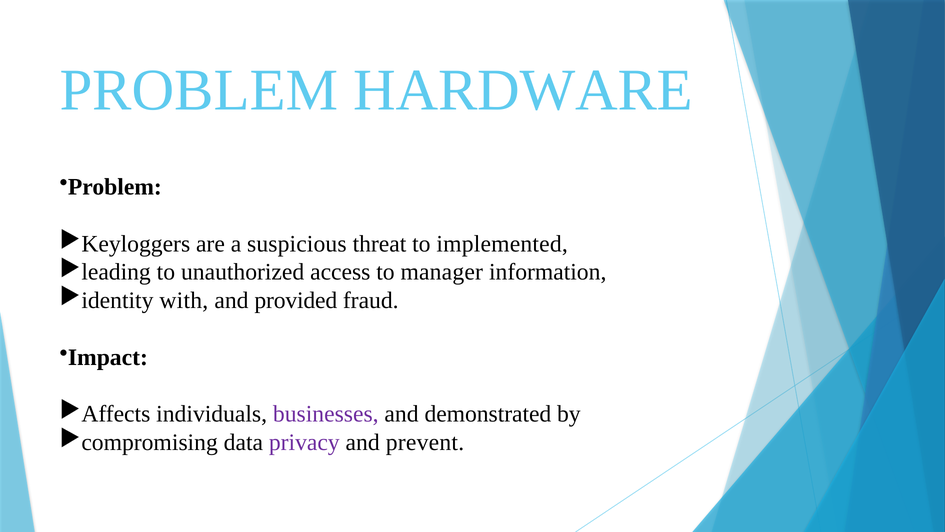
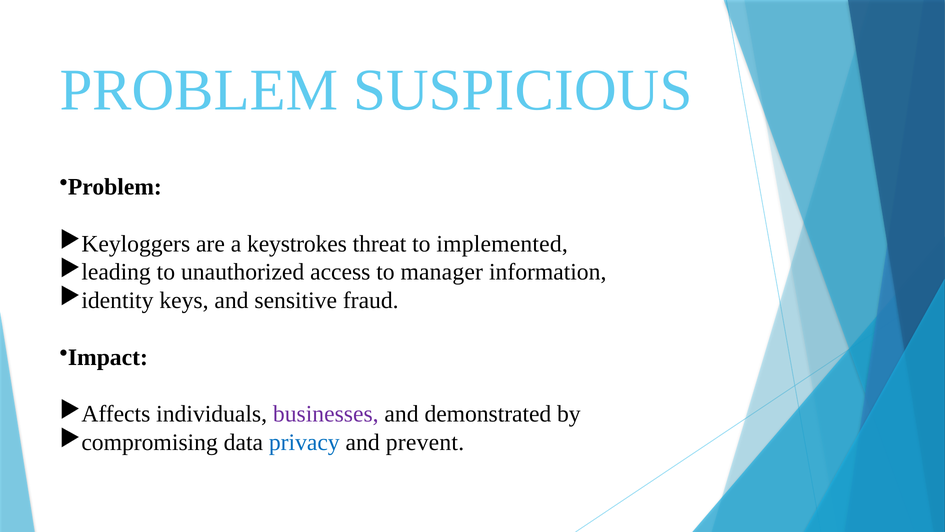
HARDWARE: HARDWARE -> SUSPICIOUS (523, 90)
suspicious: suspicious -> keystrokes (297, 244)
with: with -> keys (184, 300)
provided: provided -> sensitive (296, 300)
privacy colour: purple -> blue (304, 442)
